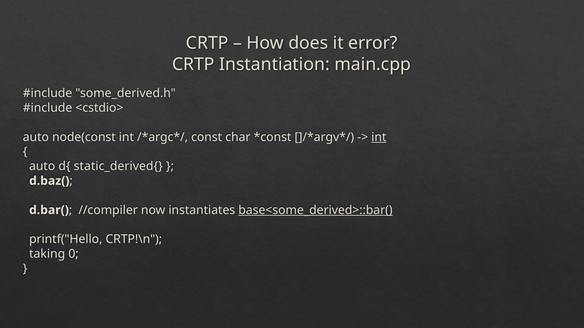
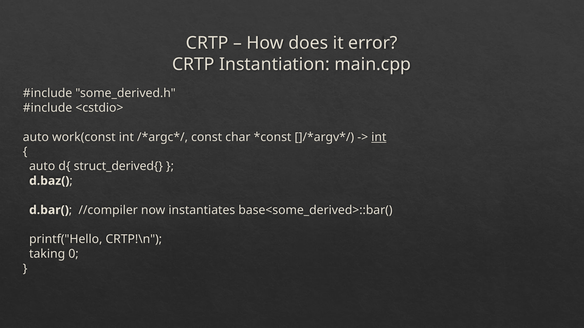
node(const: node(const -> work(const (84, 137)
static_derived{: static_derived{ -> struct_derived{ (118, 166)
base<some_derived>::bar( underline: present -> none (315, 210)
